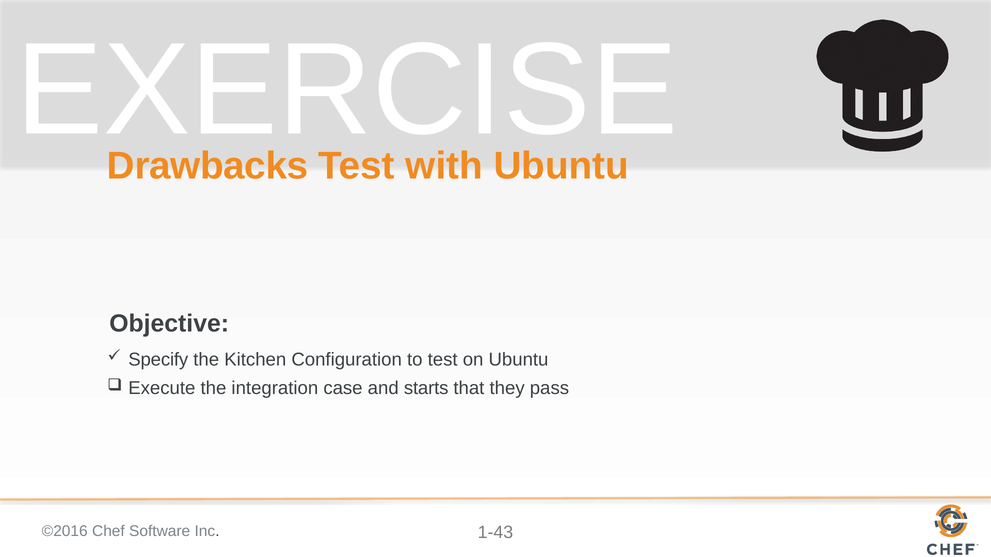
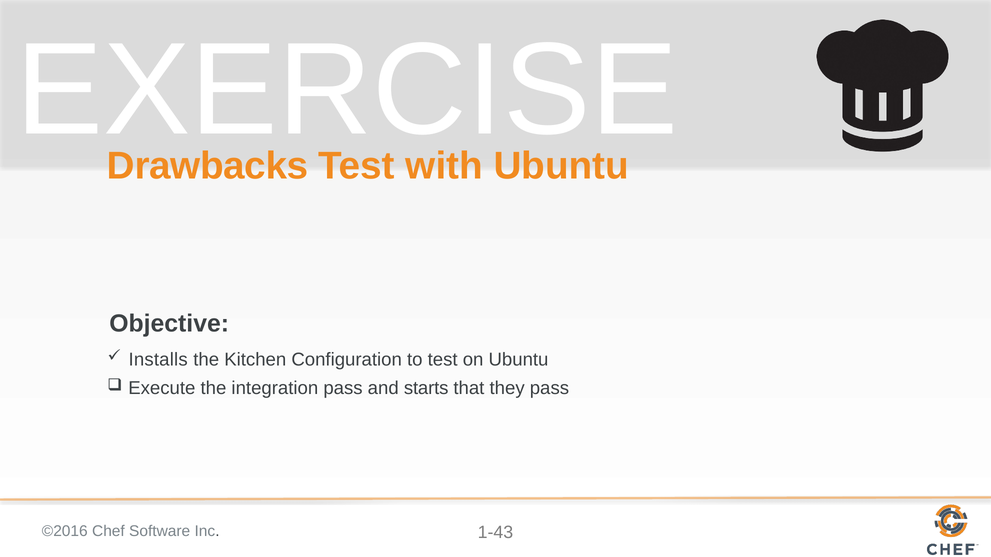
Specify: Specify -> Installs (158, 360)
integration case: case -> pass (343, 388)
